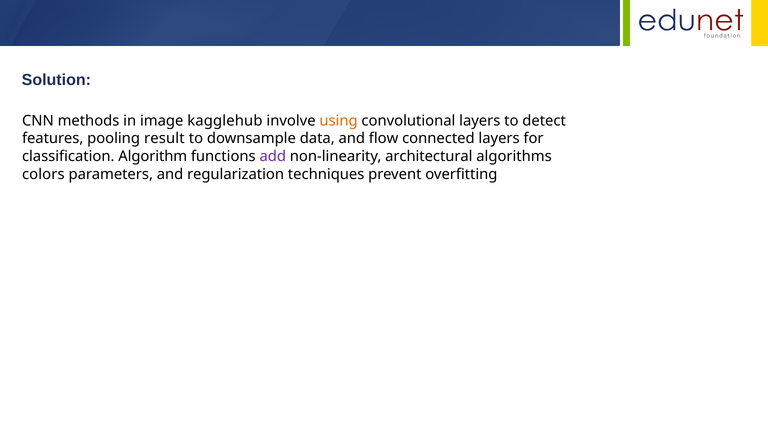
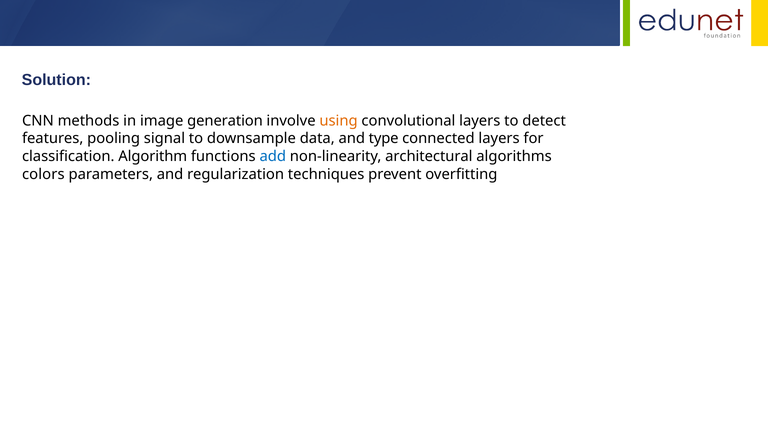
kagglehub: kagglehub -> generation (225, 121)
result: result -> signal (164, 139)
flow: flow -> type (384, 139)
add colour: purple -> blue (273, 156)
